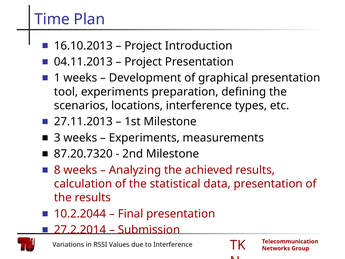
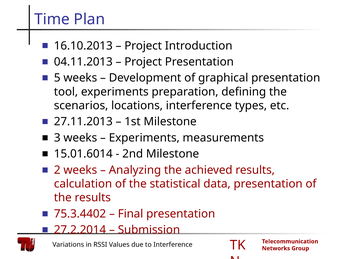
1: 1 -> 5 (57, 78)
87.20.7320: 87.20.7320 -> 15.01.6014 (83, 154)
8: 8 -> 2 (57, 170)
10.2.2044: 10.2.2044 -> 75.3.4402 (80, 214)
